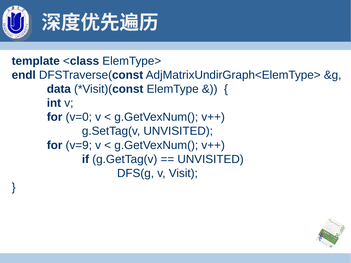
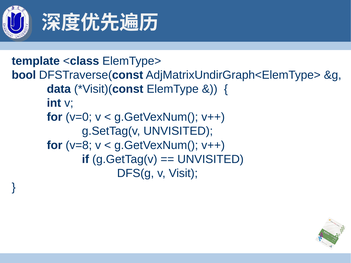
endl: endl -> bool (24, 75)
v=9: v=9 -> v=8 (79, 145)
